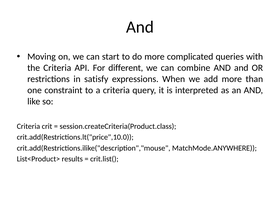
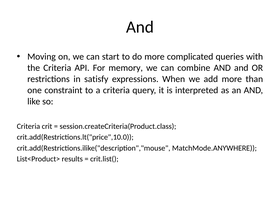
different: different -> memory (126, 68)
